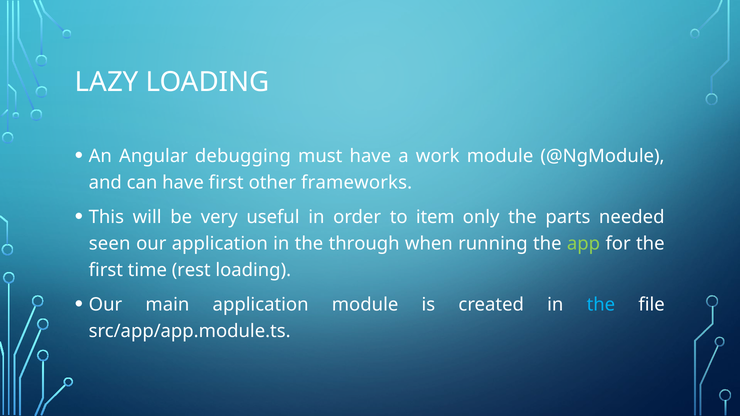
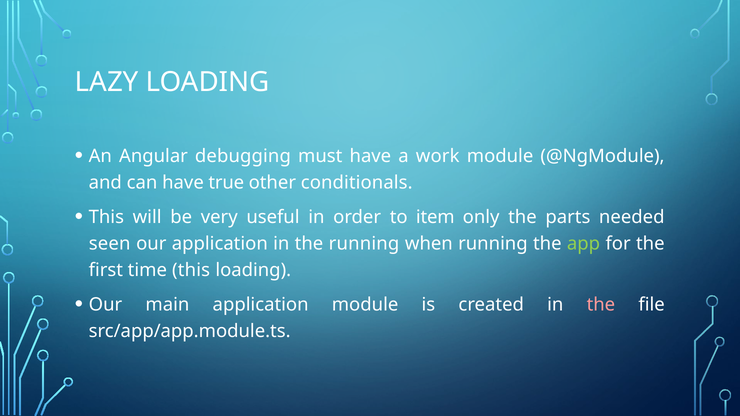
have first: first -> true (226, 183)
frameworks: frameworks -> conditionals (357, 183)
the through: through -> running (364, 244)
time rest: rest -> this (191, 270)
the colour: light blue -> pink (601, 305)
